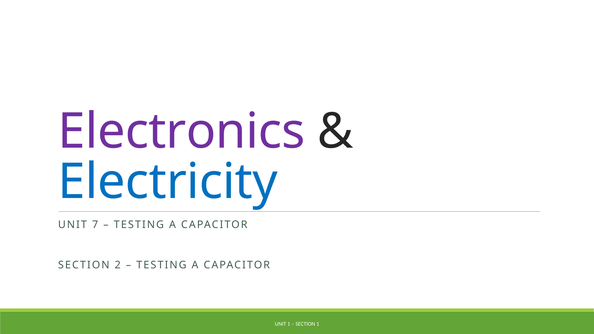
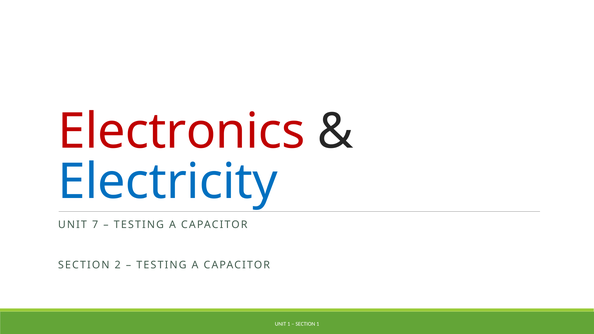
Electronics colour: purple -> red (182, 132)
